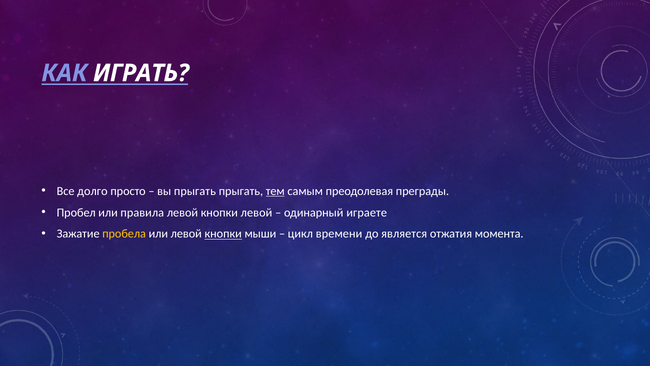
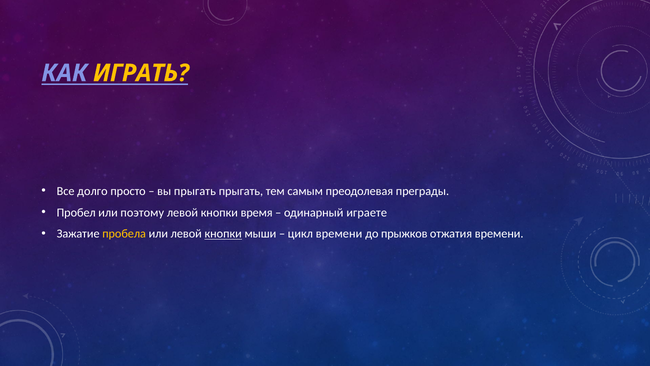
ИГРАТЬ colour: white -> yellow (141, 73)
тем underline: present -> none (275, 191)
правила: правила -> поэтому (142, 212)
кнопки левой: левой -> время (257, 212)
является: является -> прыжков (404, 234)
отжатия момента: момента -> времени (499, 234)
